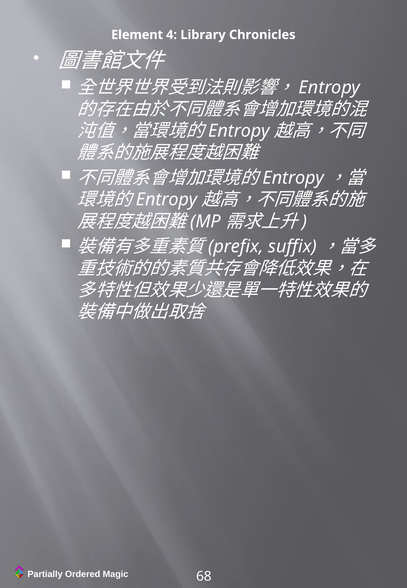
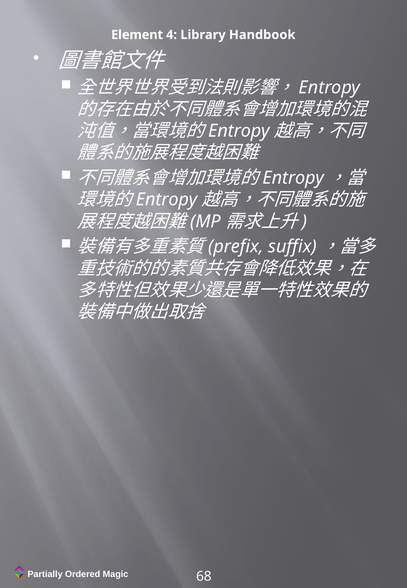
Chronicles: Chronicles -> Handbook (262, 35)
